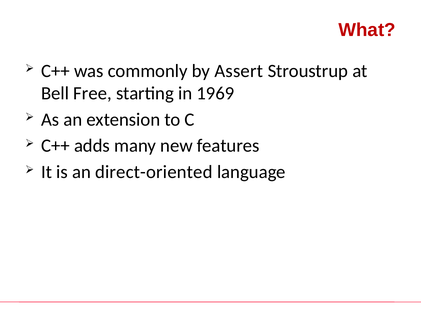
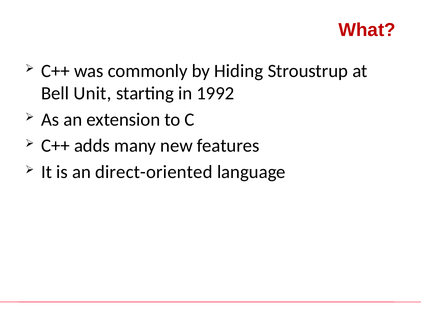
Assert: Assert -> Hiding (239, 71)
Free: Free -> Unit (93, 93)
1969: 1969 -> 1992 (215, 93)
